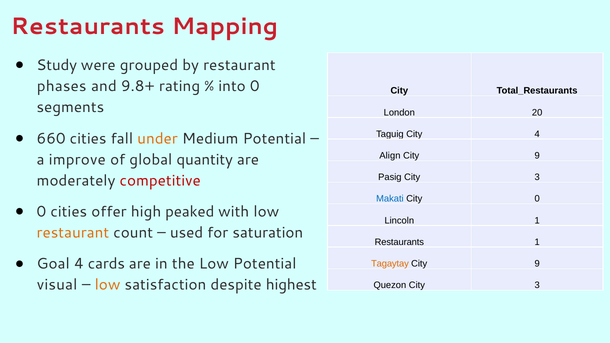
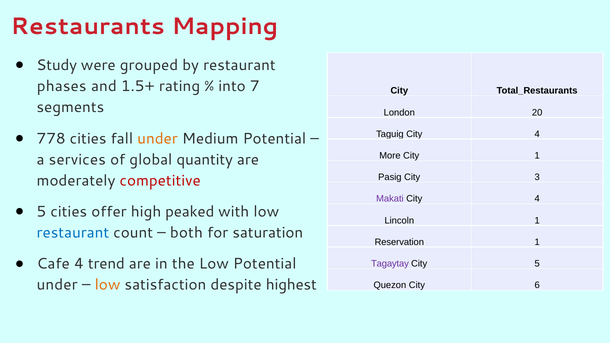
9.8+: 9.8+ -> 1.5+ (138, 86)
into 0: 0 -> 7 (255, 86)
660: 660 -> 778 (51, 139)
Align: Align -> More (390, 156)
9: 9 -> 1 (537, 156)
improve: improve -> services (77, 160)
Makati colour: blue -> purple (390, 199)
0: 0 -> 4 (537, 199)
0: 0 -> 5 (41, 212)
restaurant colour: orange -> blue (73, 233)
used: used -> both (186, 233)
Restaurants: Restaurants -> Reservation (399, 242)
Goal: Goal -> Cafe (53, 264)
cards: cards -> trend (106, 264)
Tagaytay colour: orange -> purple (390, 264)
9: 9 -> 5 (537, 264)
visual: visual -> under (57, 285)
Quezon City 3: 3 -> 6 (537, 285)
